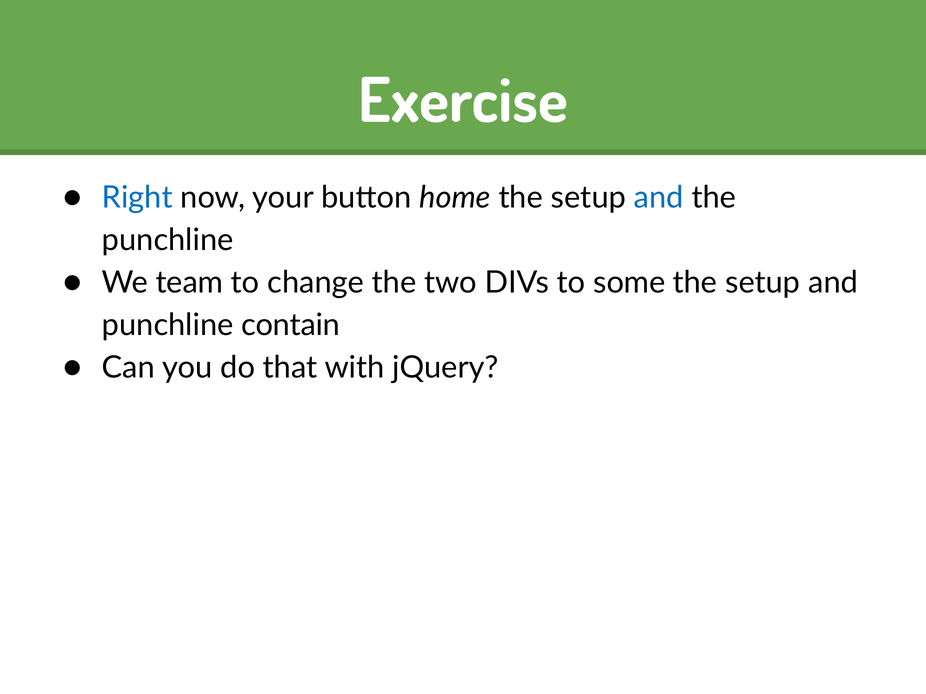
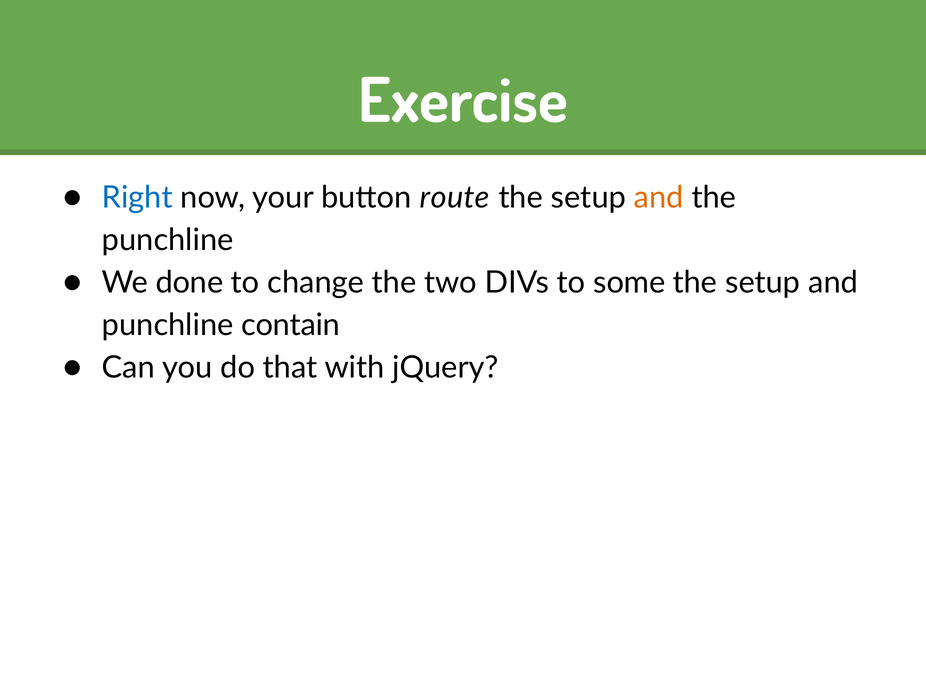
home: home -> route (455, 198)
and colour: blue -> orange (659, 198)
team: team -> done (189, 283)
